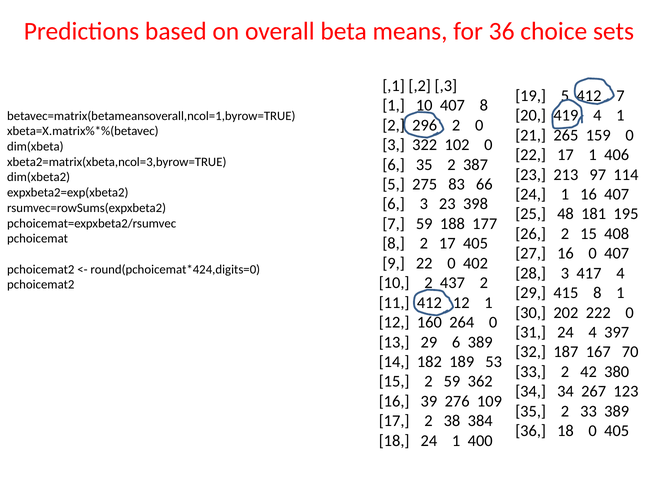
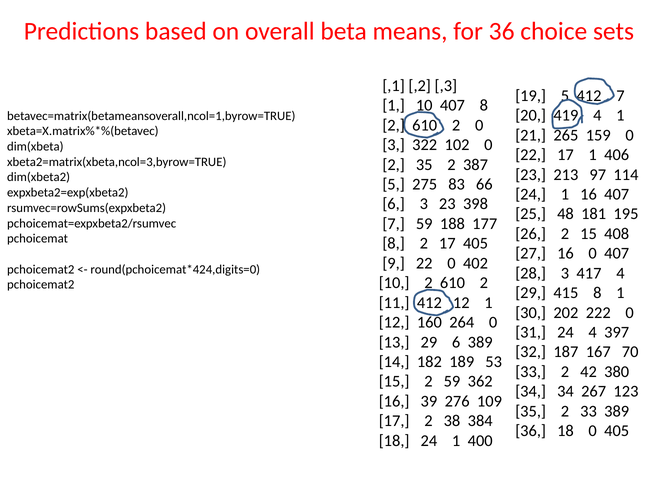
296: 296 -> 610 (425, 125)
6: 6 -> 2 (394, 165)
10 2 437: 437 -> 610 (452, 283)
